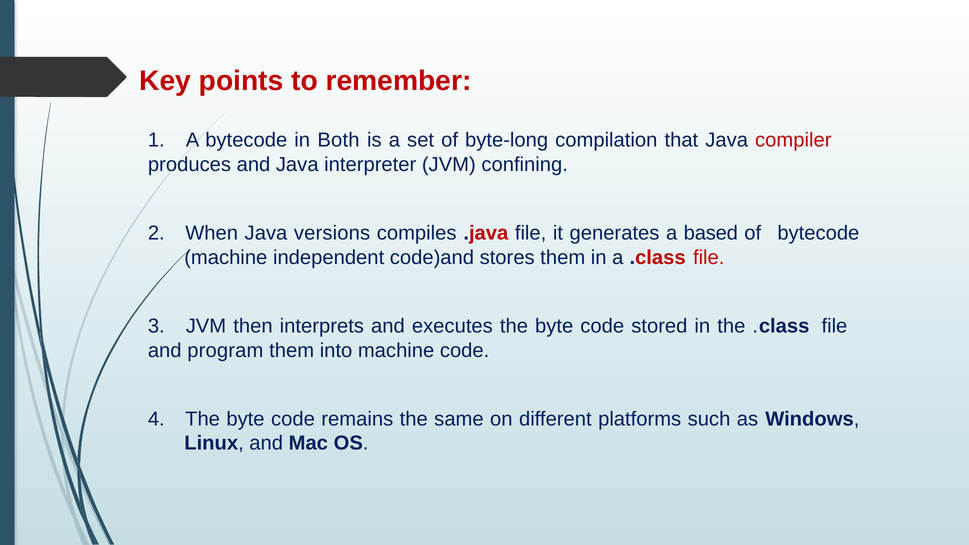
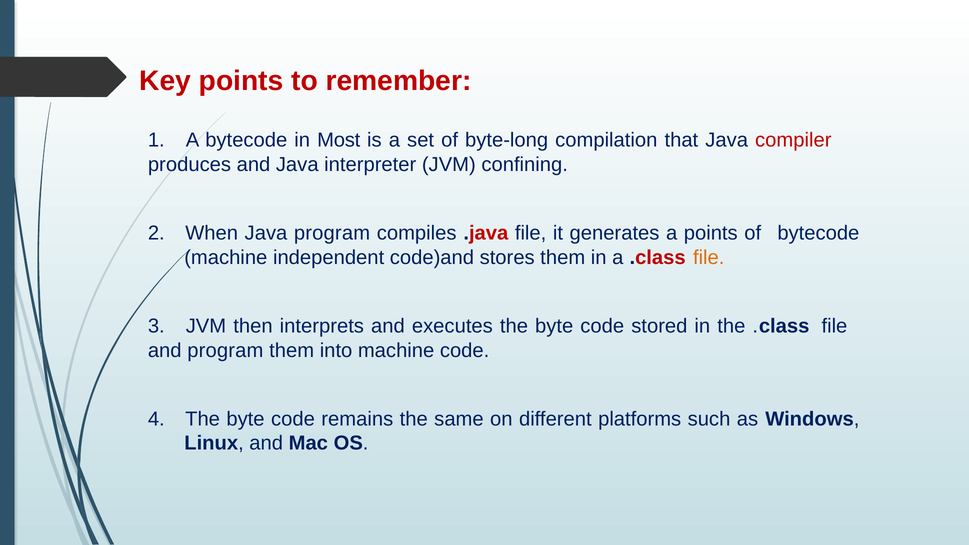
Both: Both -> Most (339, 140)
Java versions: versions -> program (332, 233)
a based: based -> points (711, 233)
file colour: red -> orange (709, 257)
